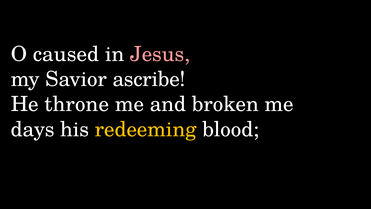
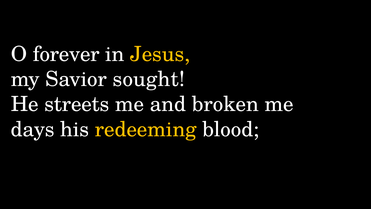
caused: caused -> forever (66, 54)
Jesus colour: pink -> yellow (160, 54)
ascribe: ascribe -> sought (149, 79)
throne: throne -> streets (77, 104)
